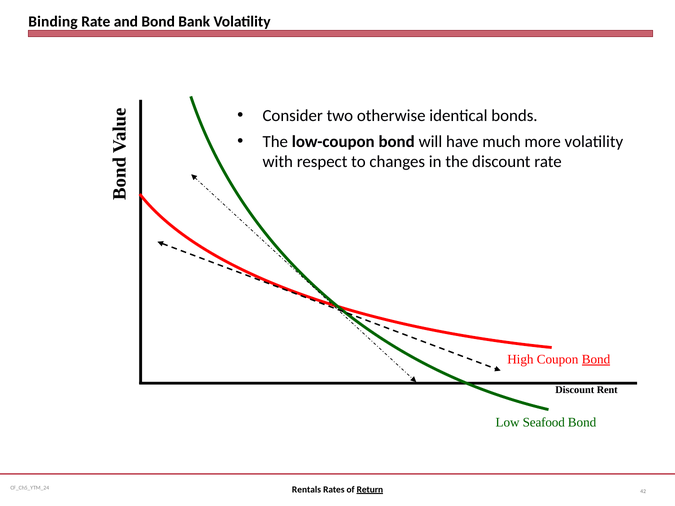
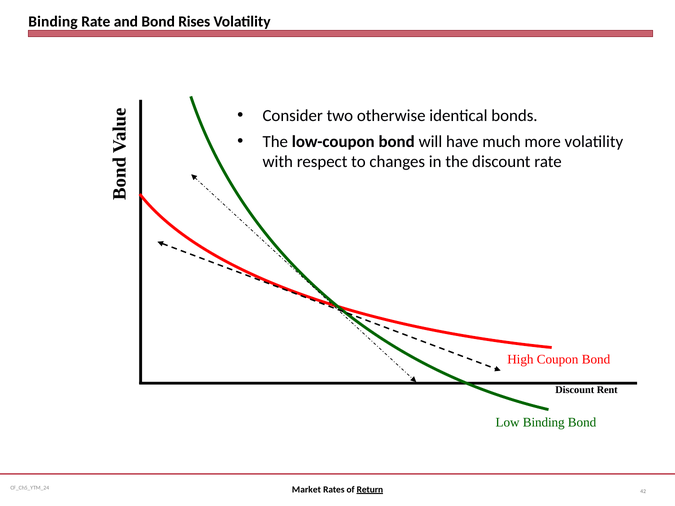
Bank: Bank -> Rises (194, 22)
Bond underline: present -> none (596, 360)
Low Seafood: Seafood -> Binding (544, 423)
Rentals: Rentals -> Market (306, 490)
